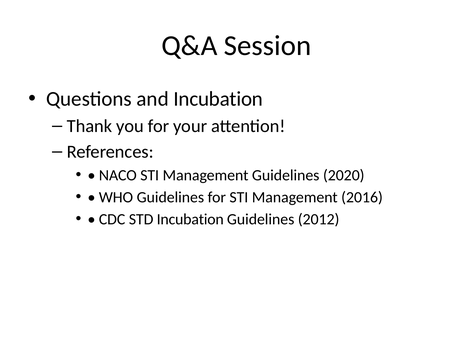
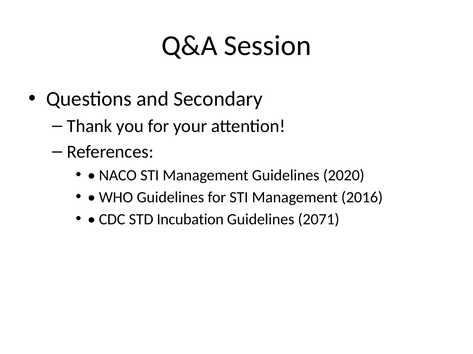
and Incubation: Incubation -> Secondary (218, 99)
2012: 2012 -> 2071 (319, 220)
